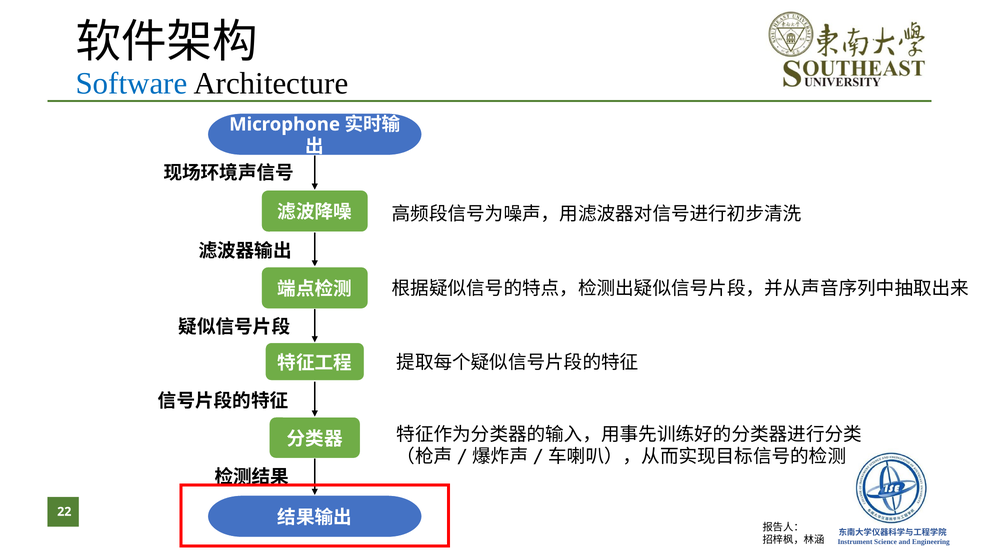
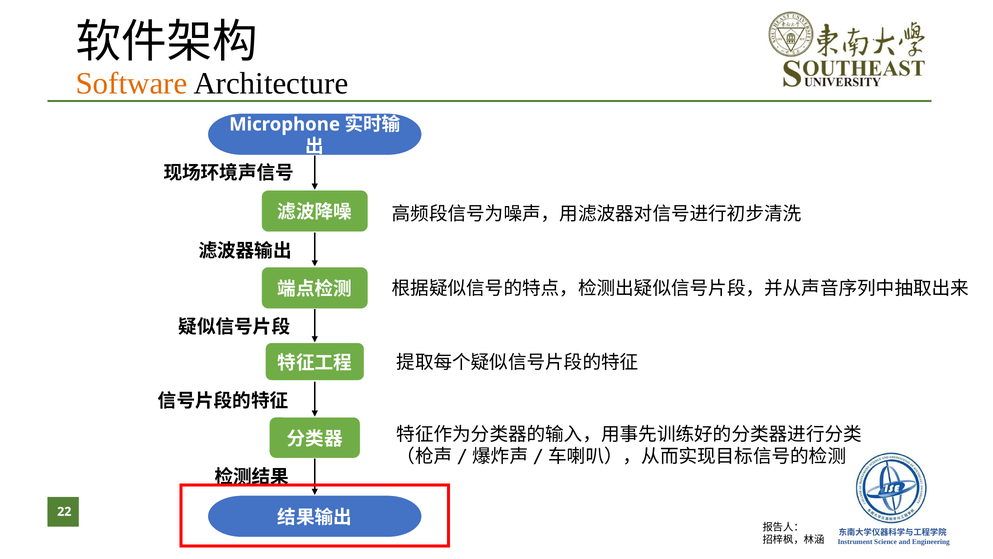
Software colour: blue -> orange (132, 84)
